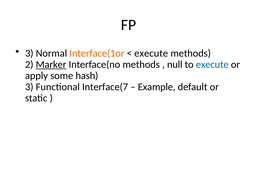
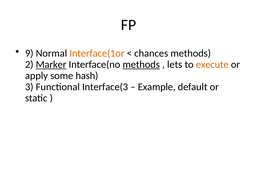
3: 3 -> 9 (29, 53)
execute: execute -> chances (151, 53)
methods underline: none -> present (141, 64)
null: null -> lets (175, 64)
execute colour: blue -> orange (212, 64)
Interface(7: Interface(7 -> Interface(3 (105, 87)
